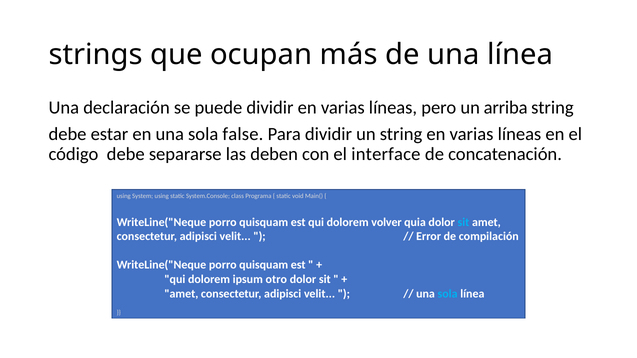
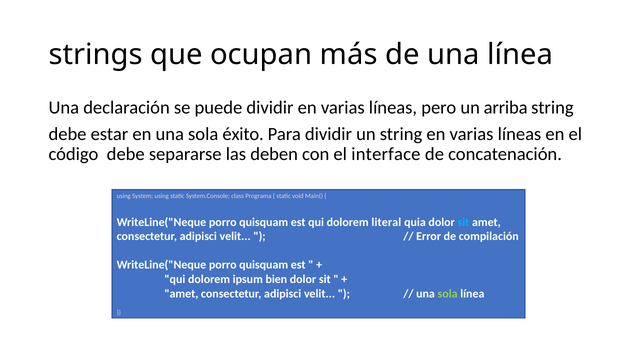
false: false -> éxito (243, 134)
volver: volver -> literal (386, 222)
otro: otro -> bien (276, 280)
sola colour: light blue -> light green (448, 294)
